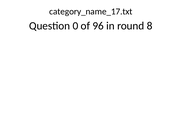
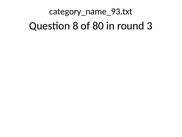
category_name_17.txt: category_name_17.txt -> category_name_93.txt (91, 11)
0: 0 -> 8 (75, 26)
96: 96 -> 80 (98, 26)
8: 8 -> 3 (150, 26)
